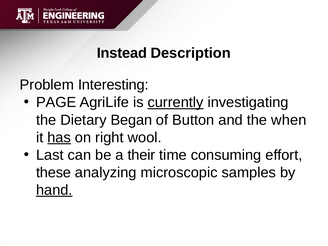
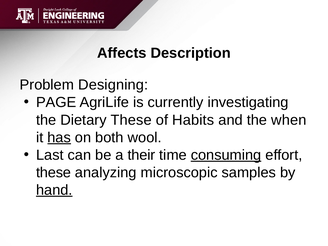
Instead: Instead -> Affects (122, 53)
Interesting: Interesting -> Designing (113, 85)
currently underline: present -> none (176, 102)
Dietary Began: Began -> These (131, 120)
Button: Button -> Habits (193, 120)
right: right -> both (109, 137)
consuming underline: none -> present (226, 155)
